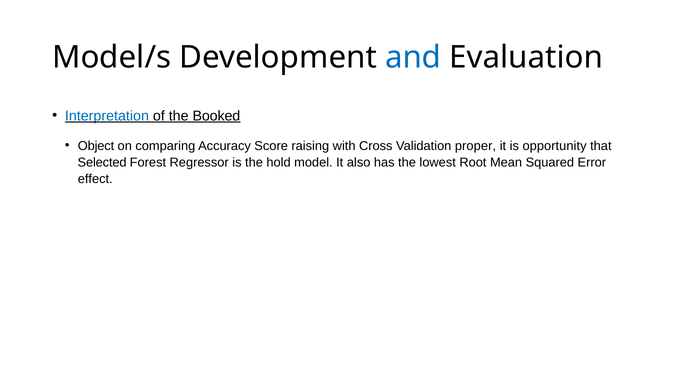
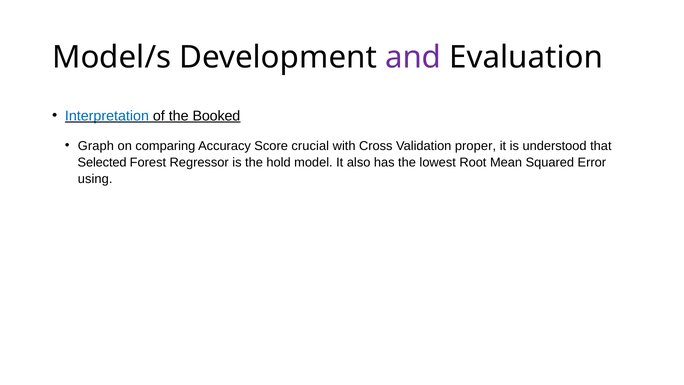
and colour: blue -> purple (413, 57)
Object: Object -> Graph (96, 146)
raising: raising -> crucial (310, 146)
opportunity: opportunity -> understood (555, 146)
effect: effect -> using (95, 179)
